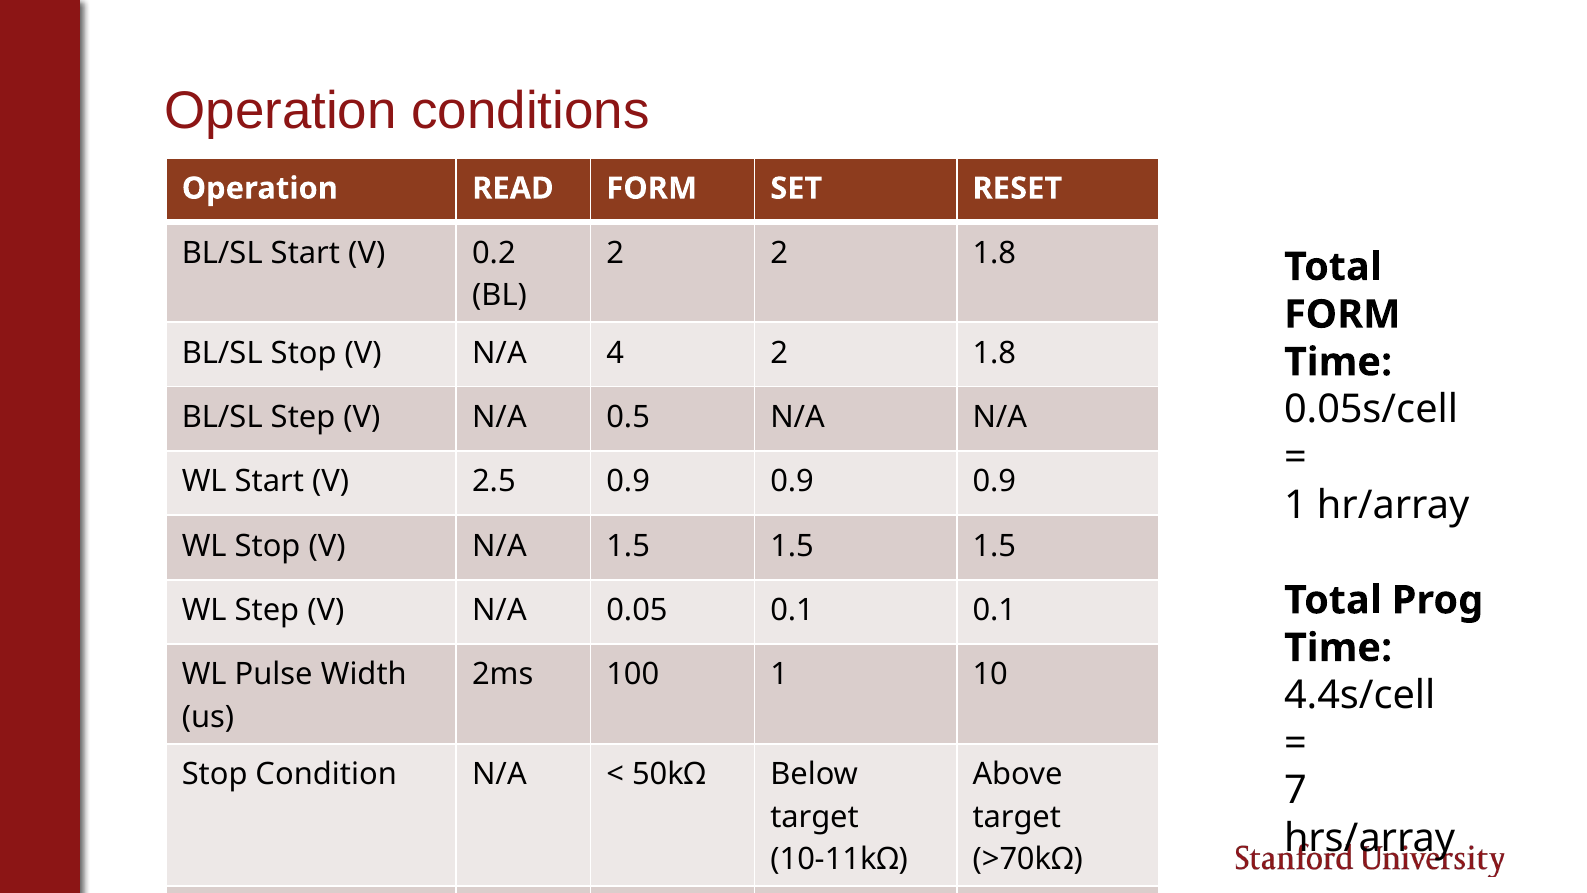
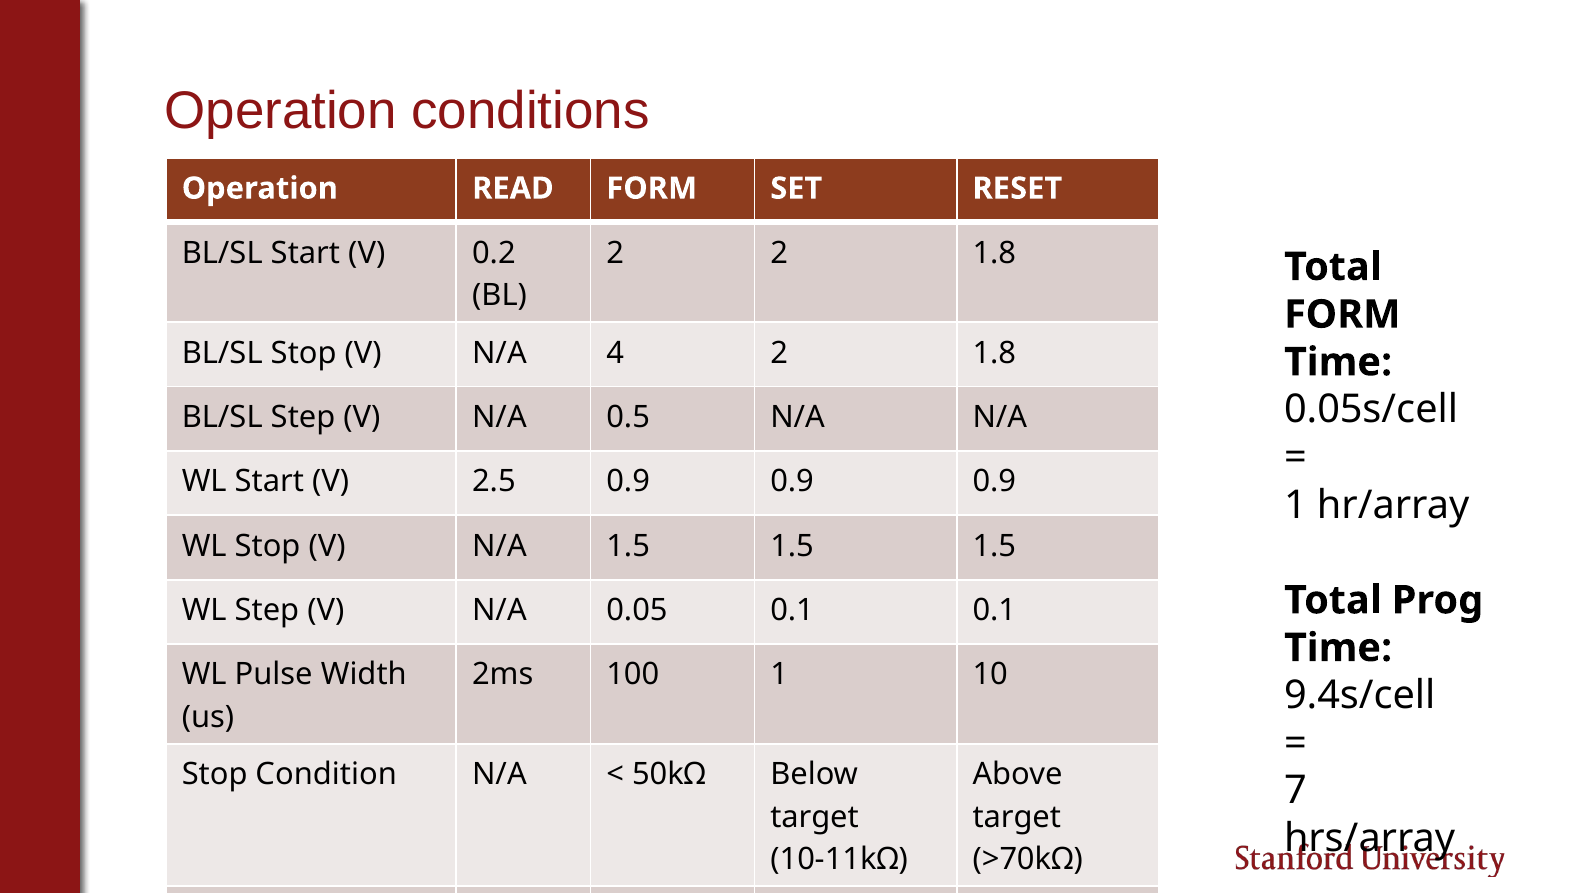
4.4s/cell: 4.4s/cell -> 9.4s/cell (1360, 695)
